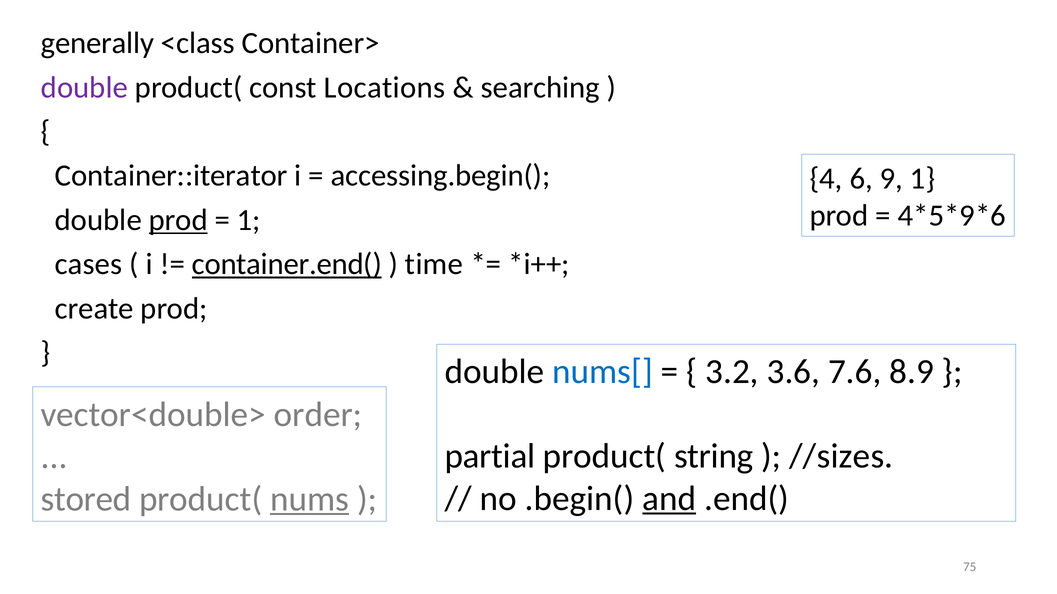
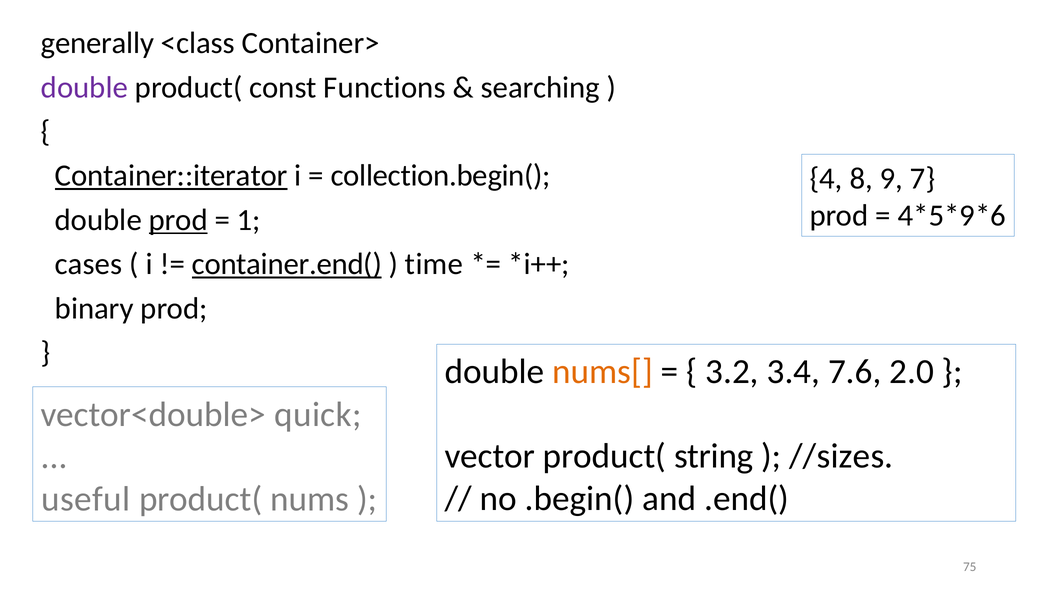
Locations: Locations -> Functions (385, 87)
Container::iterator underline: none -> present (171, 176)
accessing.begin(: accessing.begin( -> collection.begin( (441, 176)
6: 6 -> 8 (861, 179)
9 1: 1 -> 7 (923, 179)
create: create -> binary (94, 309)
nums[ colour: blue -> orange (603, 372)
3.6: 3.6 -> 3.4 (793, 372)
8.9: 8.9 -> 2.0 (912, 372)
order: order -> quick (318, 415)
partial: partial -> vector (490, 457)
and underline: present -> none (669, 499)
stored: stored -> useful (86, 499)
nums underline: present -> none (310, 499)
